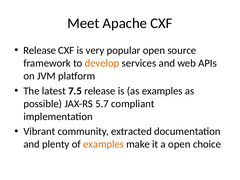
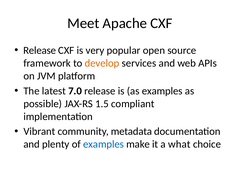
7.5: 7.5 -> 7.0 (75, 91)
5.7: 5.7 -> 1.5 (102, 104)
extracted: extracted -> metadata (131, 131)
examples colour: orange -> blue (104, 144)
a open: open -> what (179, 144)
